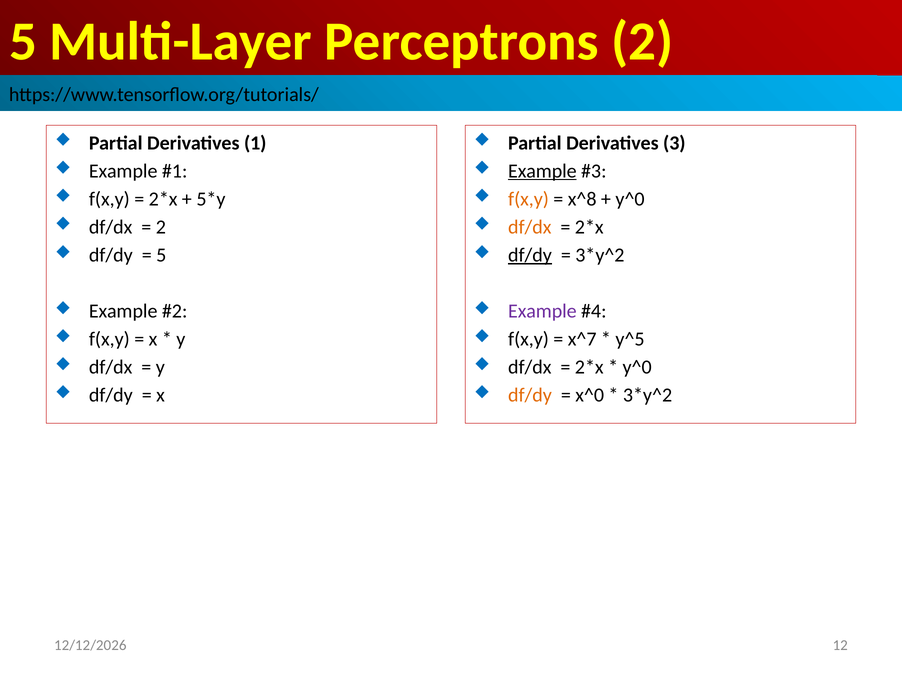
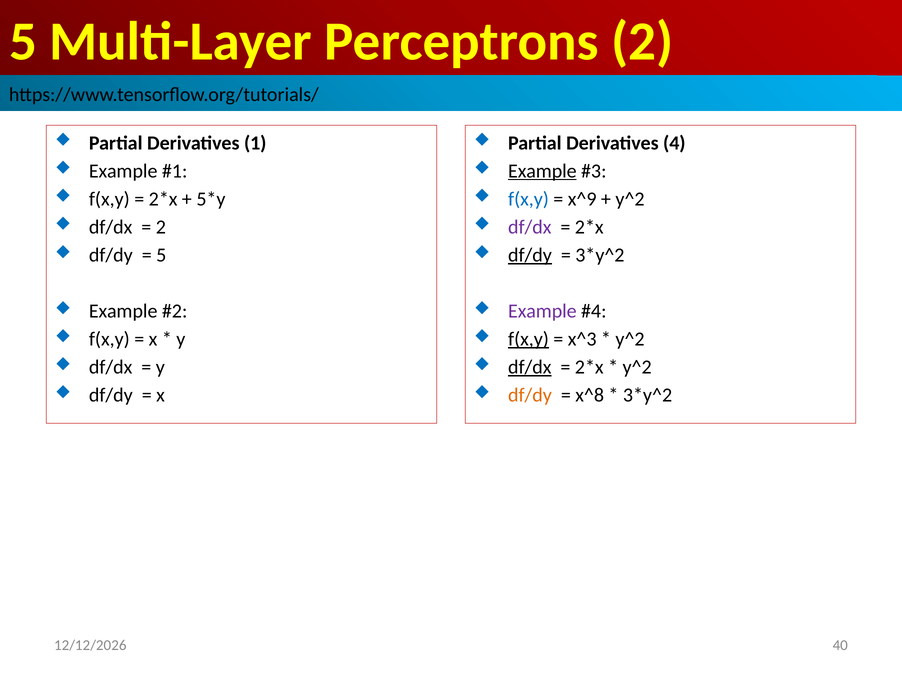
3: 3 -> 4 (674, 143)
f(x,y colour: orange -> blue (528, 199)
x^8: x^8 -> x^9 (582, 199)
y^0: y^0 -> y^2 (630, 199)
df/dx colour: orange -> purple (530, 227)
f(x,y underline: none -> present (528, 339)
x^7: x^7 -> x^3 (582, 339)
y^5: y^5 -> y^2 (630, 339)
df/dx underline: none -> present (530, 368)
y^0: y^0 -> y^2 (637, 368)
x^0: x^0 -> x^8 (590, 396)
12: 12 -> 40 (840, 646)
